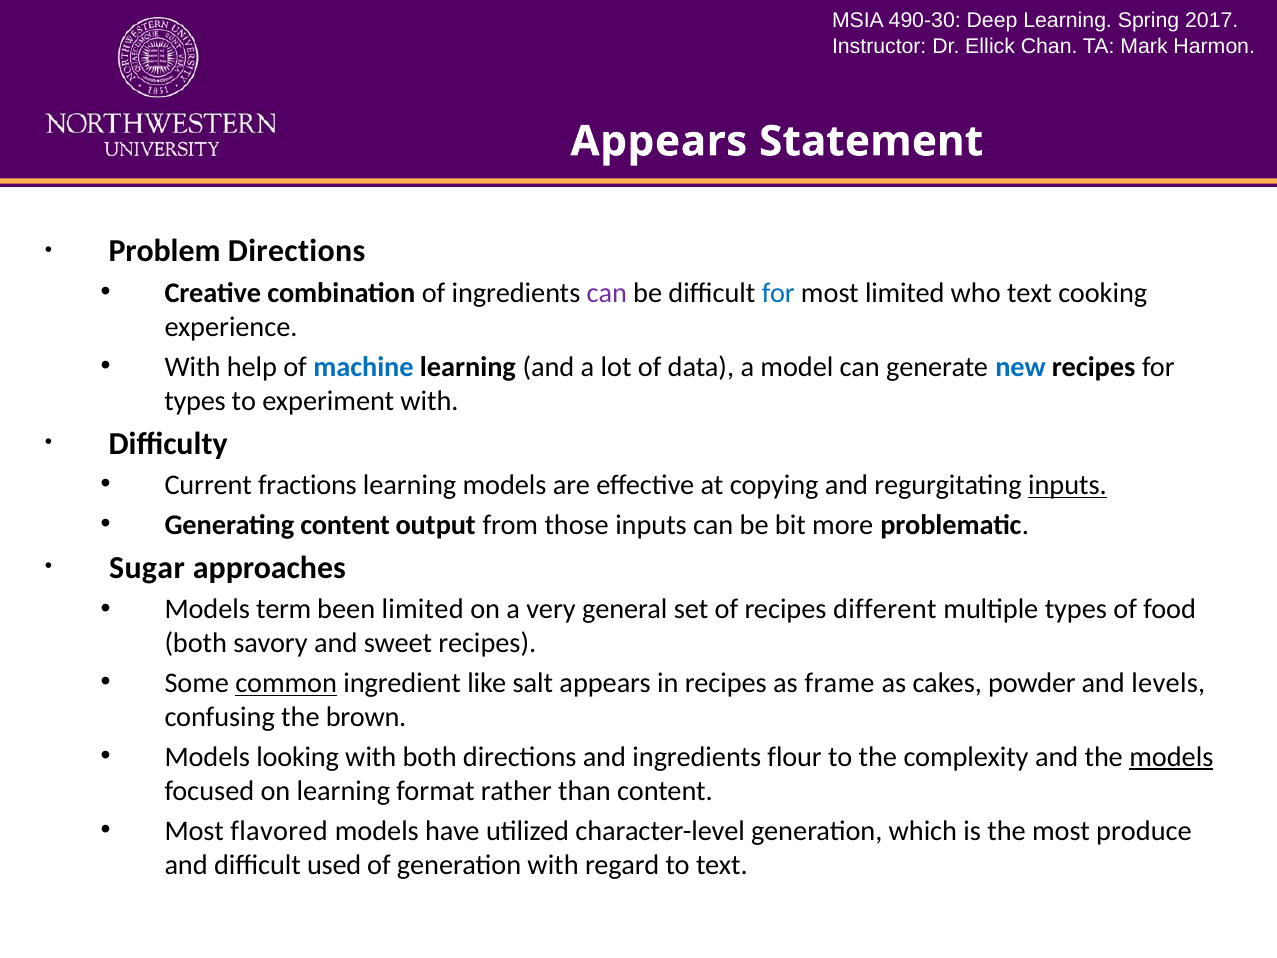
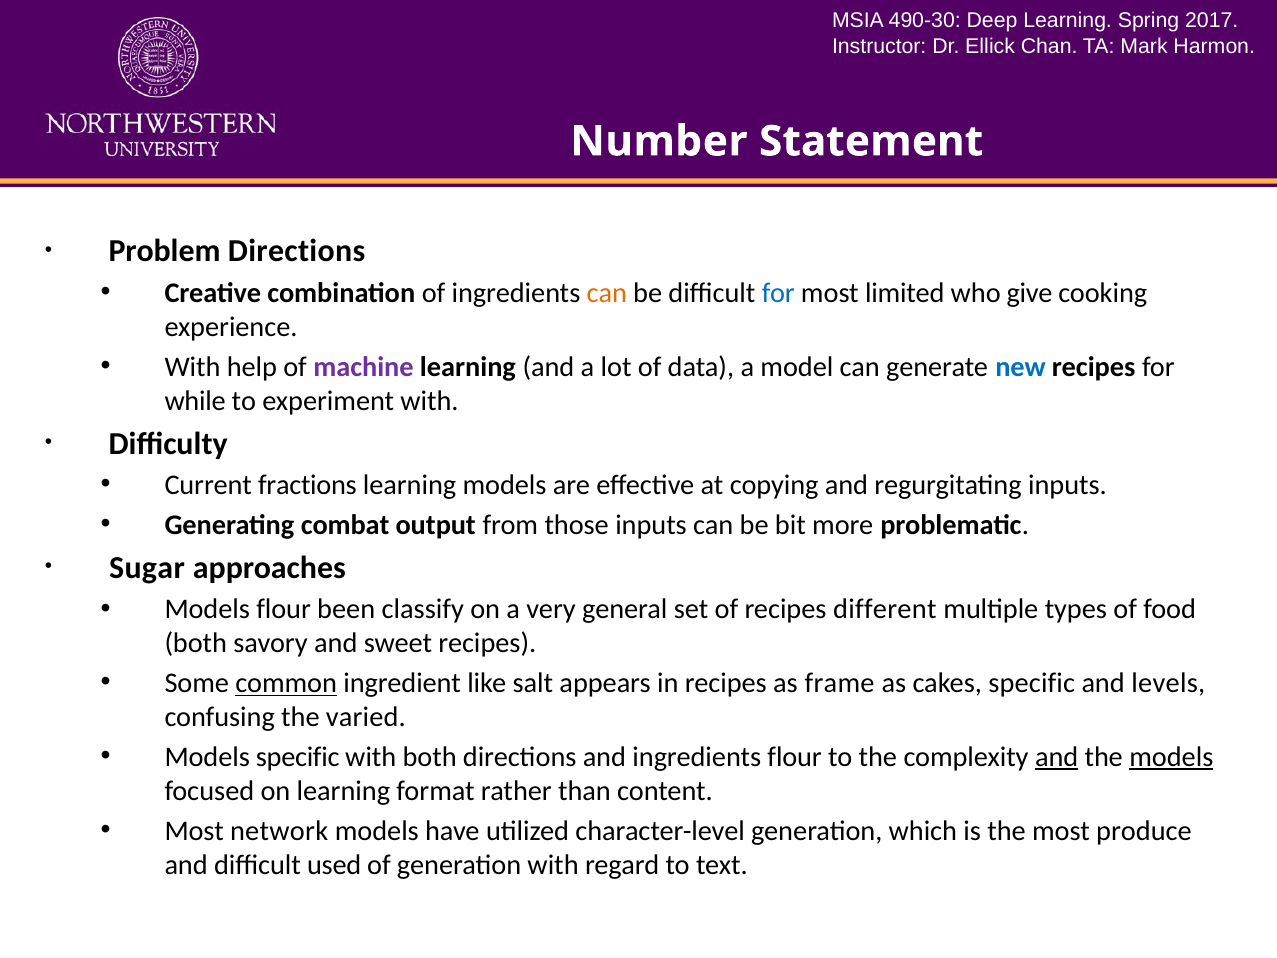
Appears: Appears -> Number (659, 141)
can colour: purple -> orange (607, 293)
who text: text -> give (1030, 293)
machine colour: blue -> purple (364, 367)
types: types -> while (195, 401)
inputs underline: present -> none (1067, 485)
Generating content: content -> combat (345, 525)
Models term: term -> flour (284, 609)
been limited: limited -> classify (423, 609)
cakes powder: powder -> specific (1032, 683)
brown: brown -> varied (366, 717)
Models looking: looking -> specific (298, 757)
and underline: none -> present (1057, 757)
flavored: flavored -> network (279, 830)
